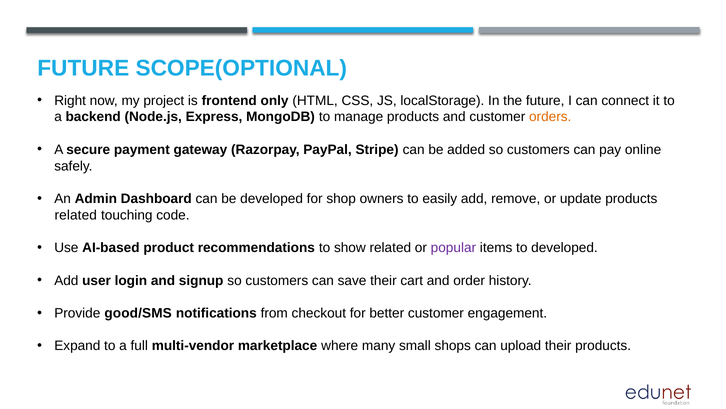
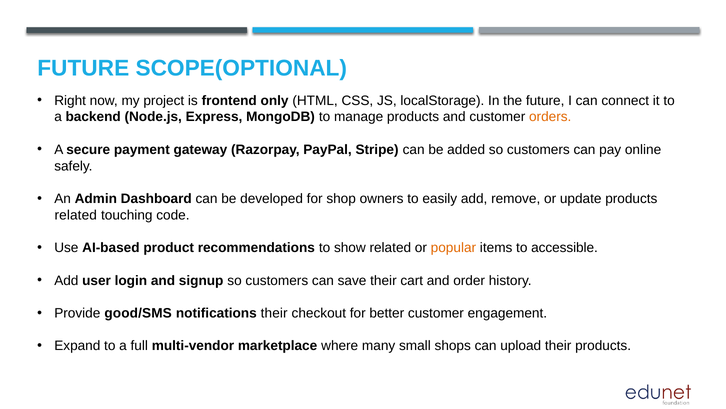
popular colour: purple -> orange (453, 247)
to developed: developed -> accessible (565, 247)
notifications from: from -> their (274, 313)
